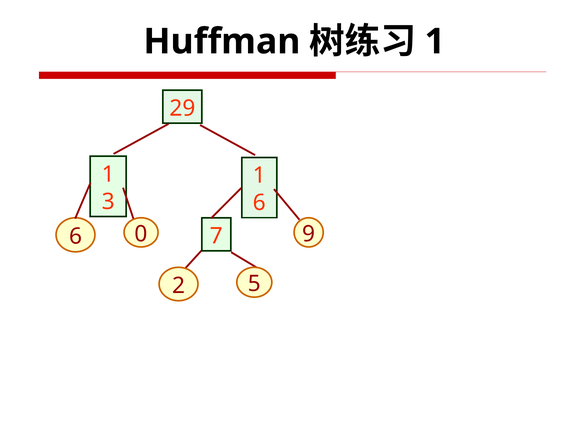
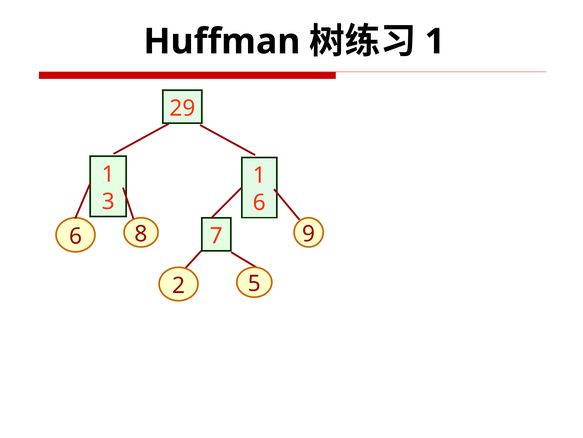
0: 0 -> 8 (141, 234)
